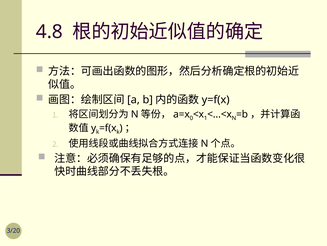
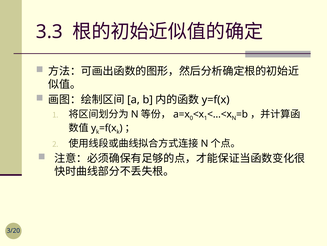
4.8: 4.8 -> 3.3 (49, 32)
